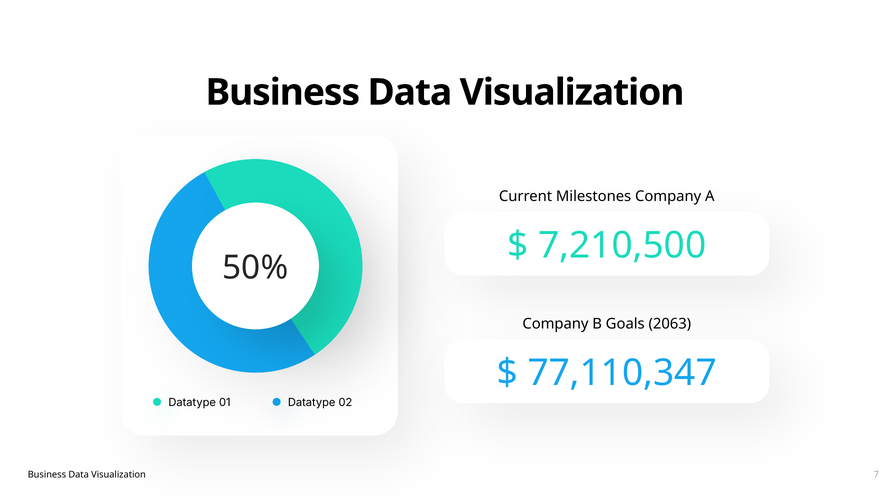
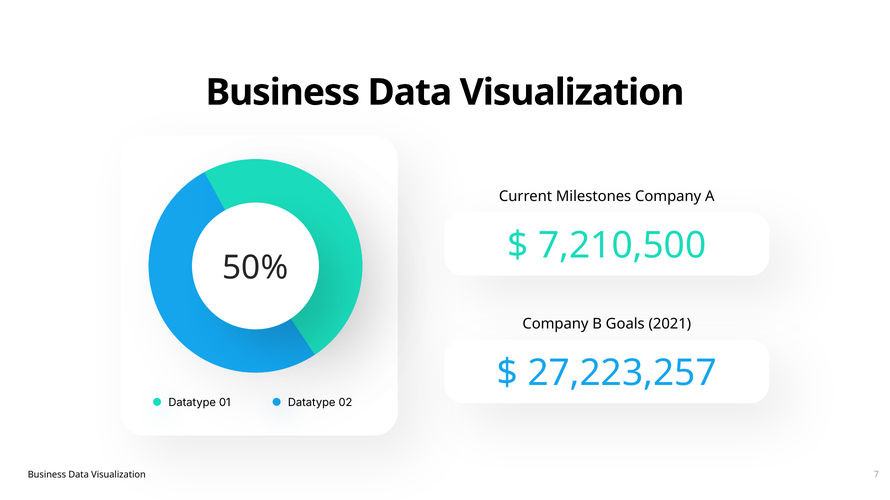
2063: 2063 -> 2021 (670, 324)
77,110,347: 77,110,347 -> 27,223,257 (622, 373)
